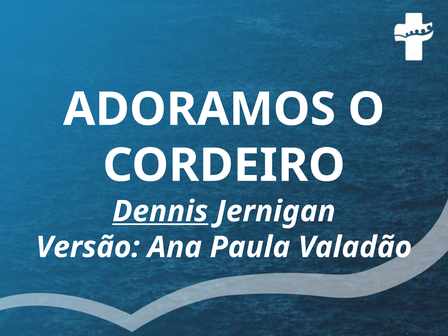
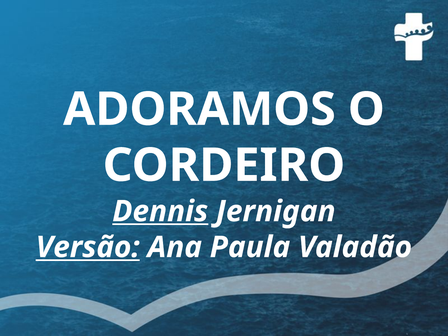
Versão underline: none -> present (88, 247)
